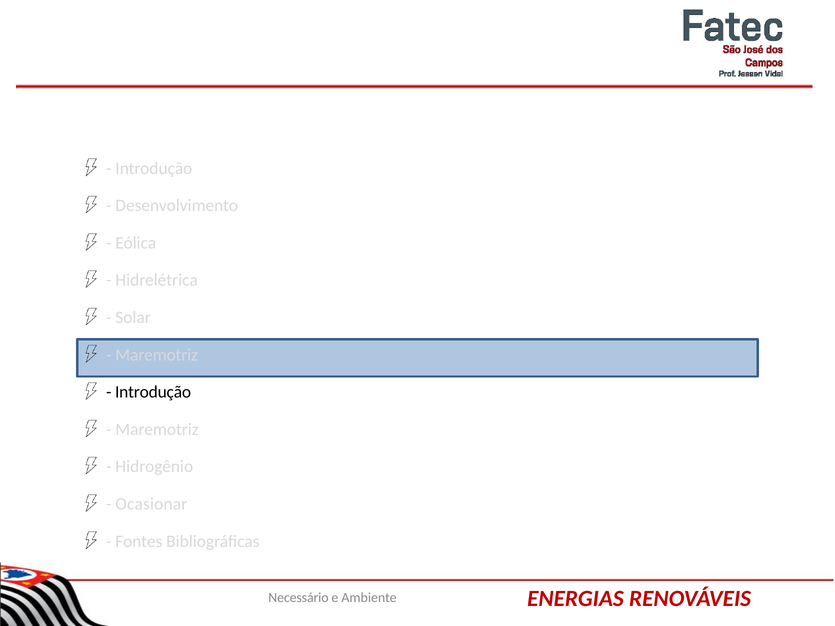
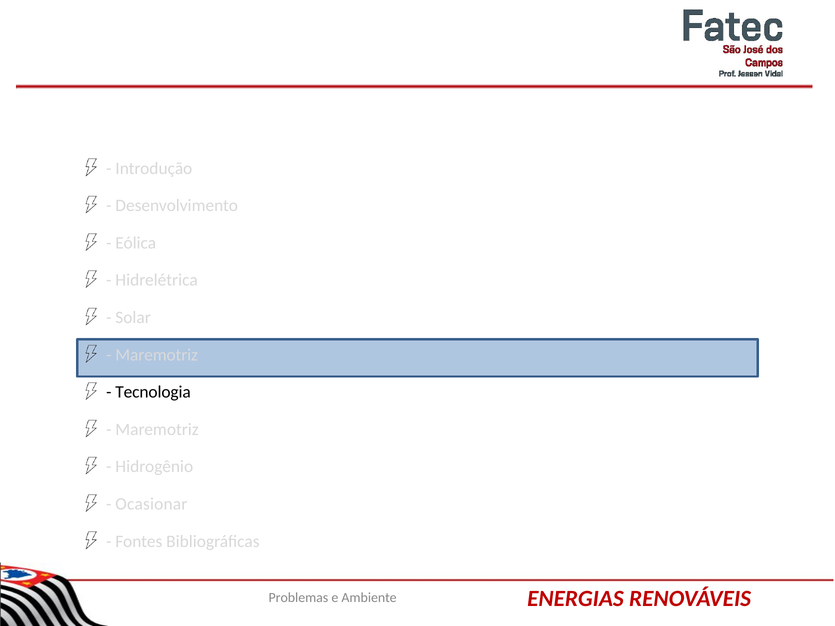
Introdução: Introdução -> Tecnologia (153, 392)
Necessário: Necessário -> Problemas (298, 598)
